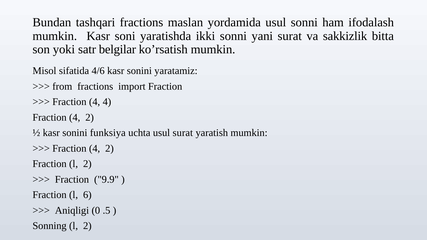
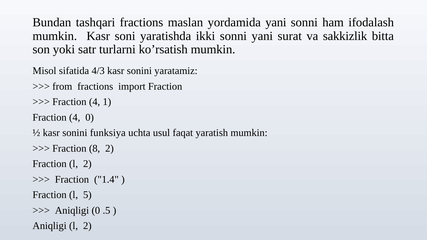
yordamida usul: usul -> yani (276, 22)
belgilar: belgilar -> turlarni (117, 49)
4/6: 4/6 -> 4/3 (98, 71)
4 4: 4 -> 1 (107, 102)
2: 2 -> 0 (90, 117)
usul surat: surat -> faqat (183, 133)
4: 4 -> 8 (95, 148)
9.9: 9.9 -> 1.4 (106, 179)
6: 6 -> 5 (87, 195)
Sonning: Sonning -> Aniqligi (50, 226)
